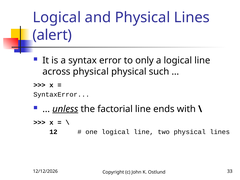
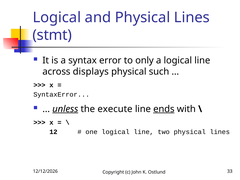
alert: alert -> stmt (52, 35)
across physical: physical -> displays (91, 72)
factorial: factorial -> execute (115, 109)
ends underline: none -> present (164, 109)
